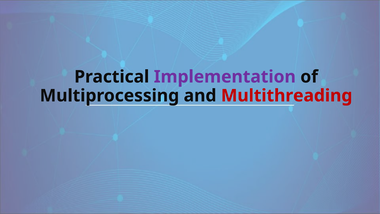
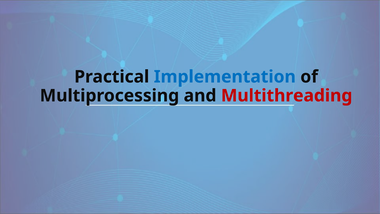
Implementation colour: purple -> blue (225, 77)
